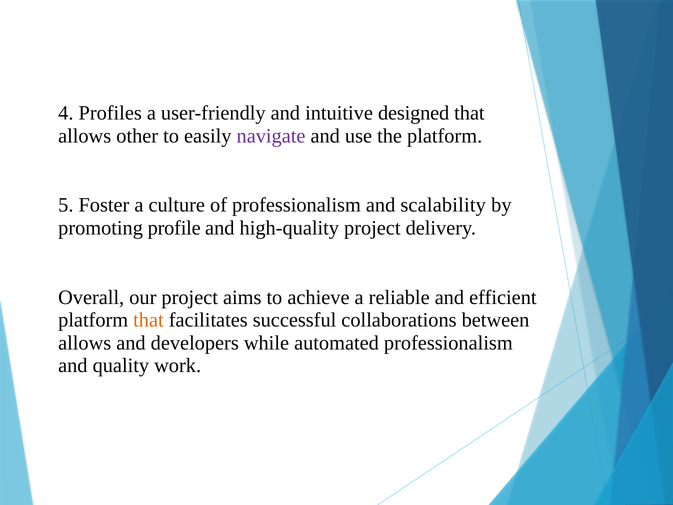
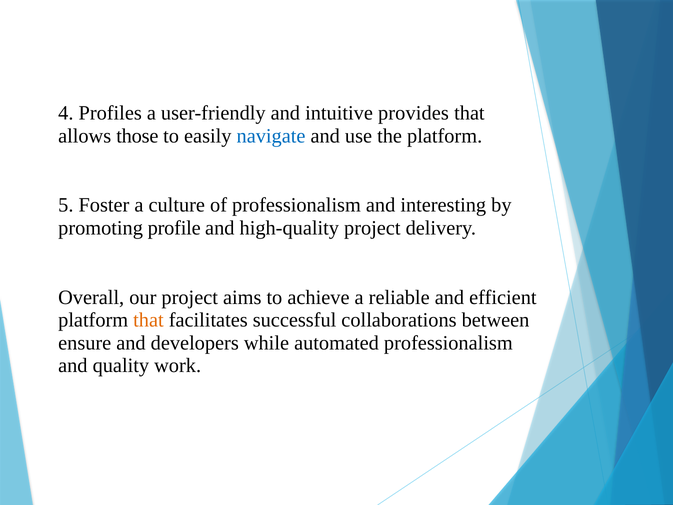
designed: designed -> provides (413, 113)
other: other -> those (137, 136)
navigate colour: purple -> blue (271, 136)
scalability: scalability -> interesting (443, 205)
allows: allows -> ensure (85, 343)
